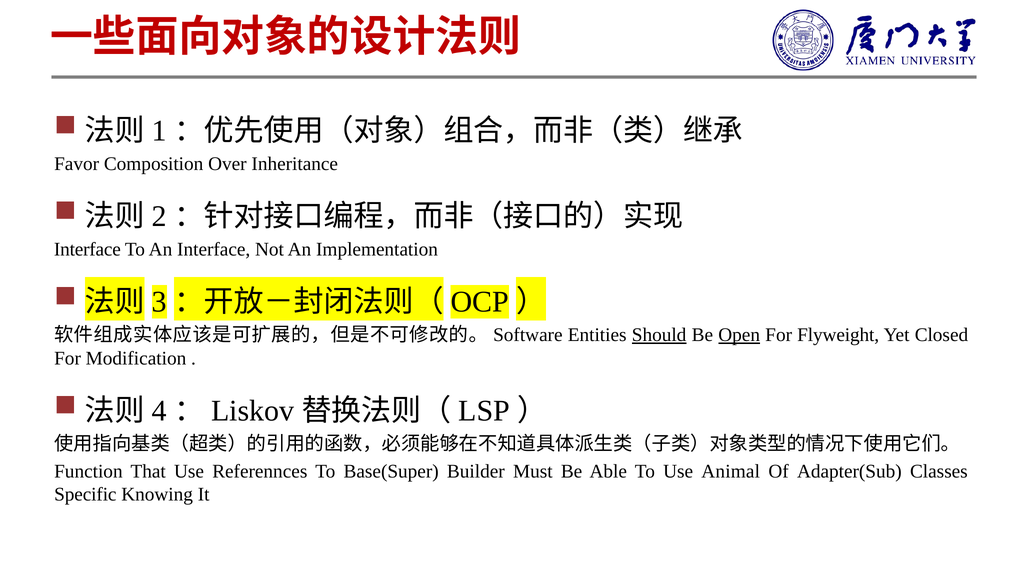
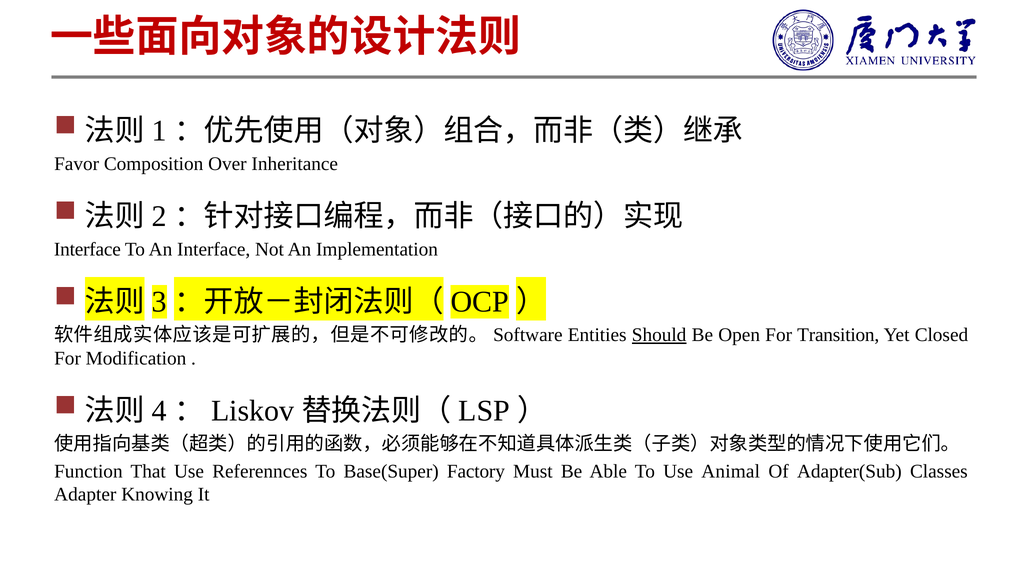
Open underline: present -> none (739, 335)
Flyweight: Flyweight -> Transition (838, 335)
Builder: Builder -> Factory (476, 471)
Specific: Specific -> Adapter (85, 495)
